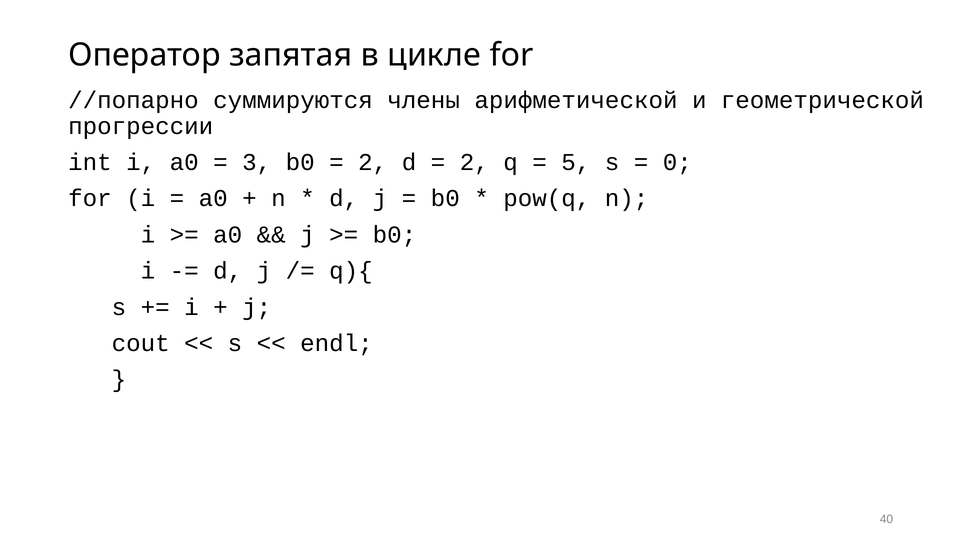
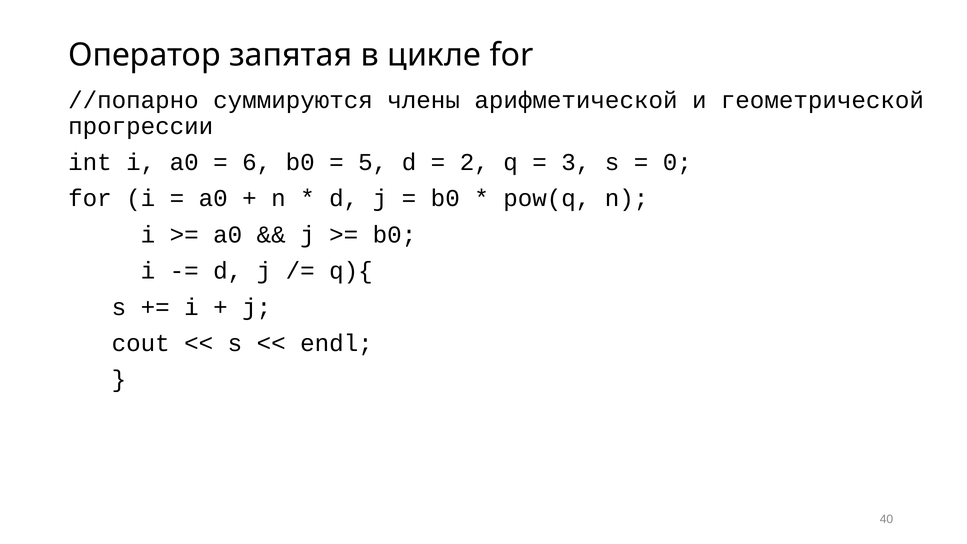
3: 3 -> 6 (257, 162)
2: 2 -> 5 (373, 162)
5: 5 -> 3 (576, 162)
